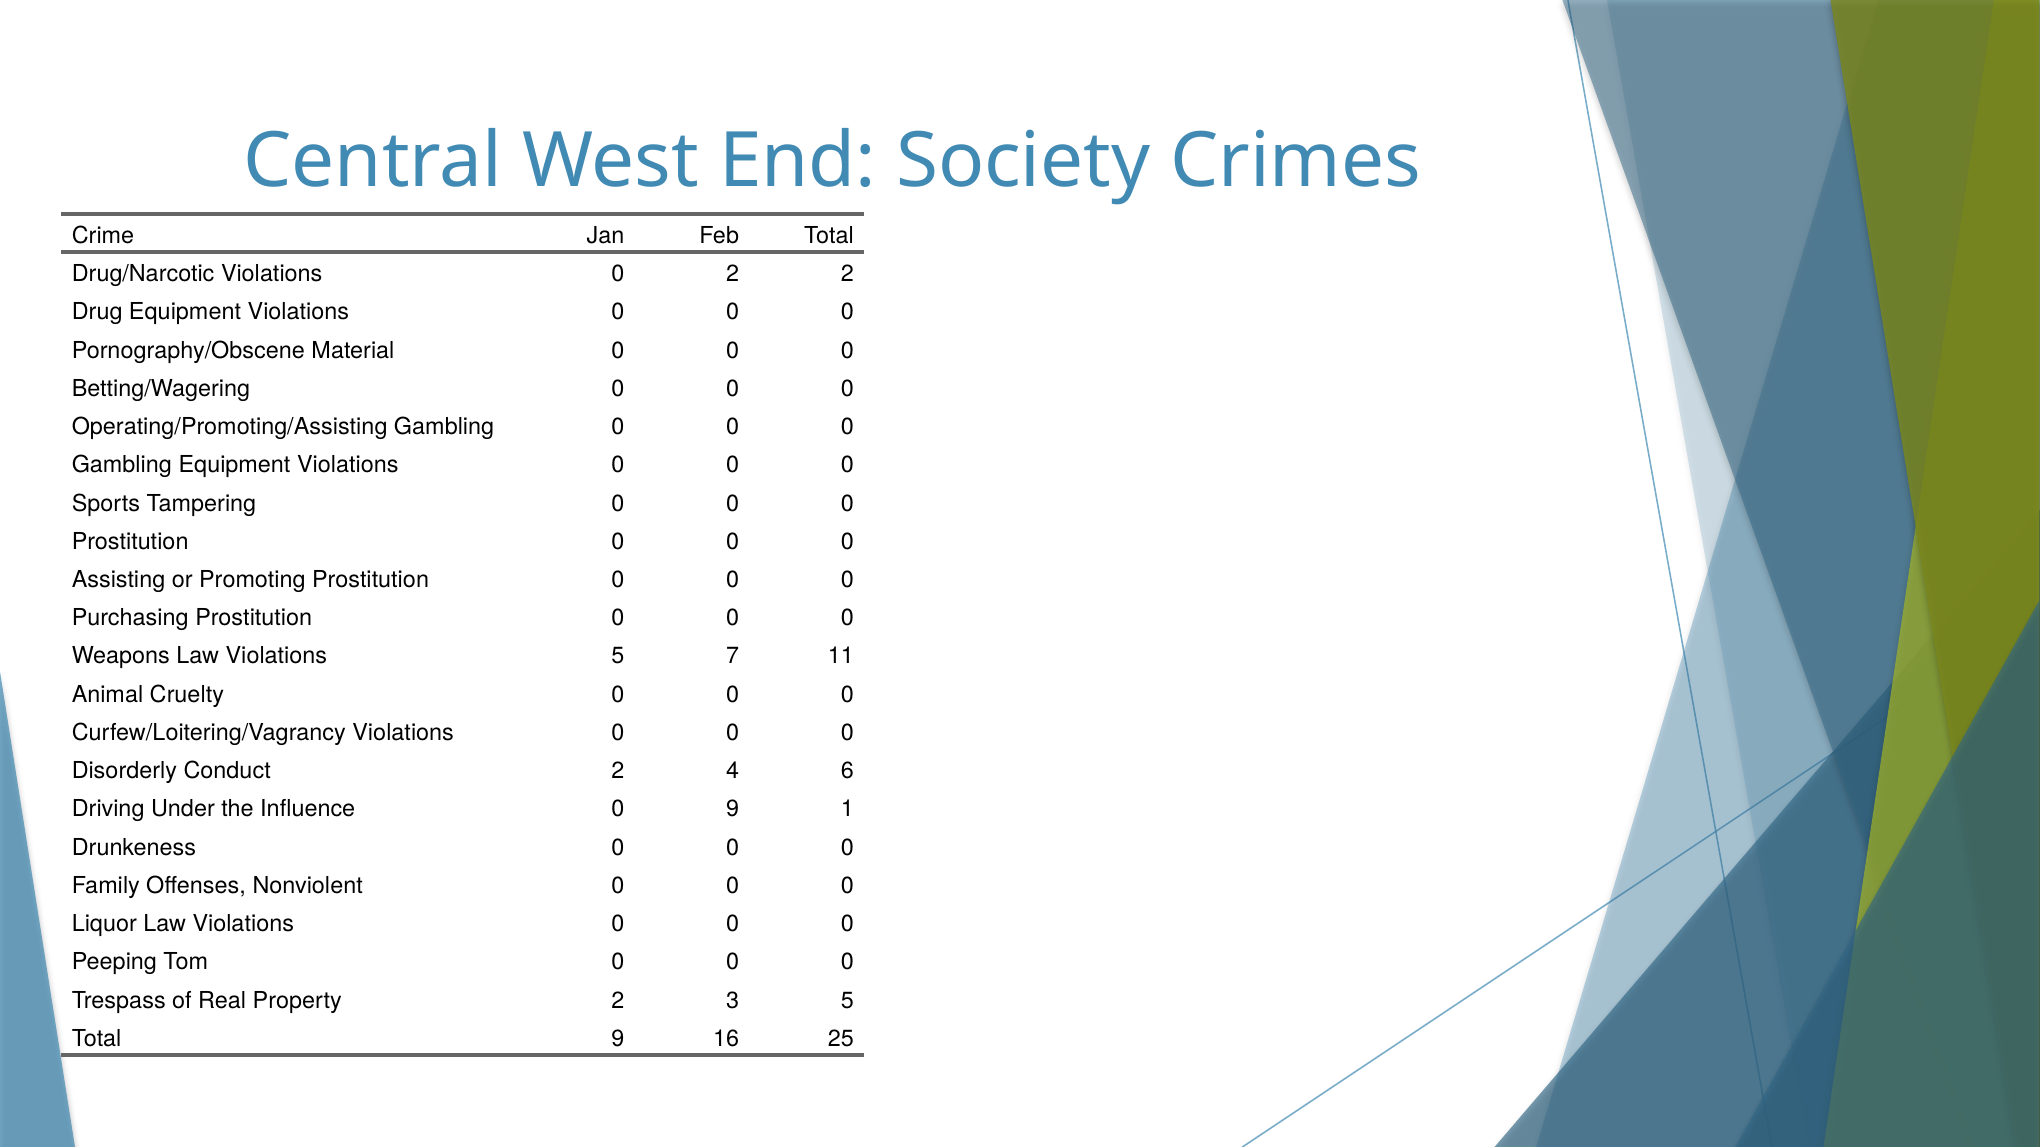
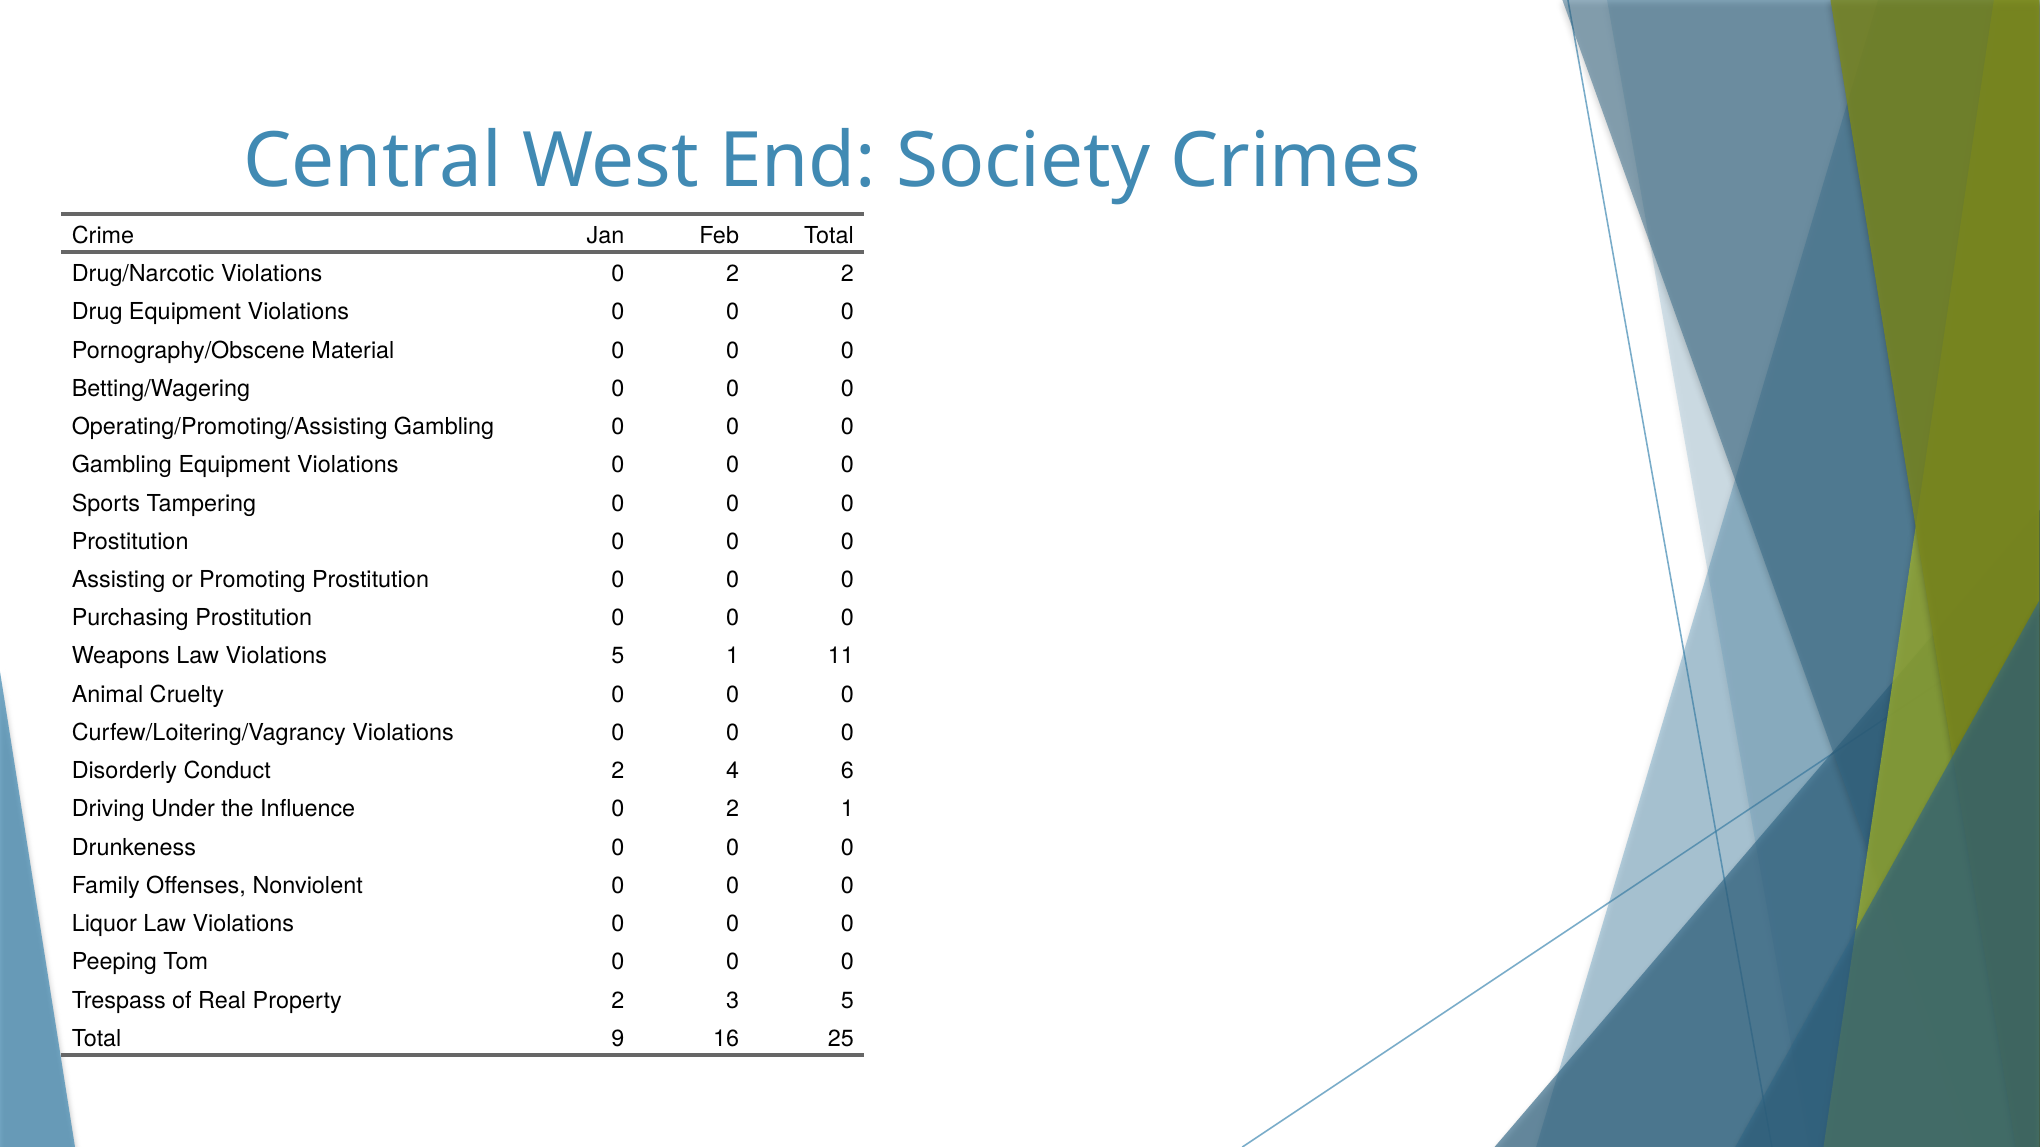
5 7: 7 -> 1 (733, 657)
Influence 0 9: 9 -> 2 (733, 810)
